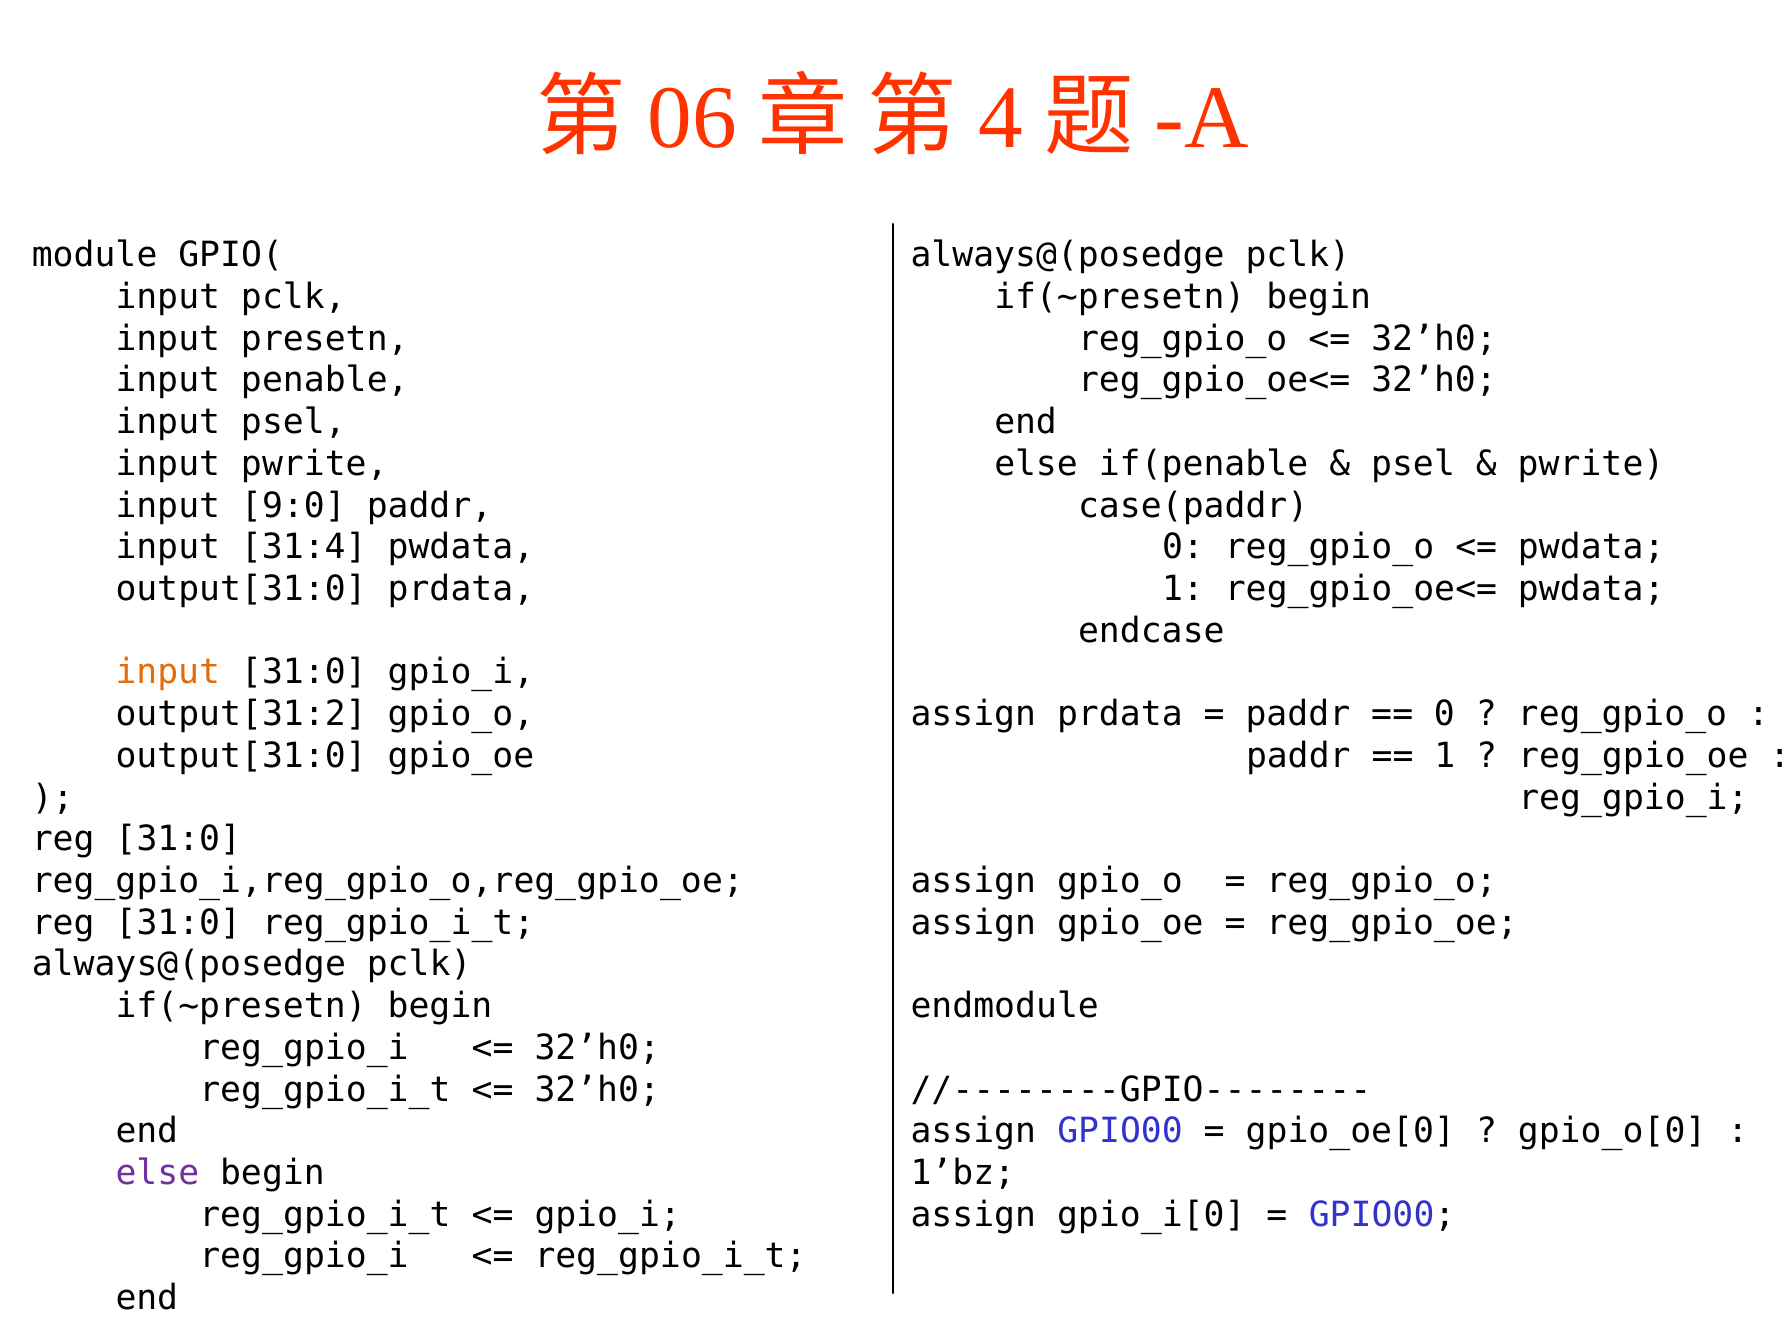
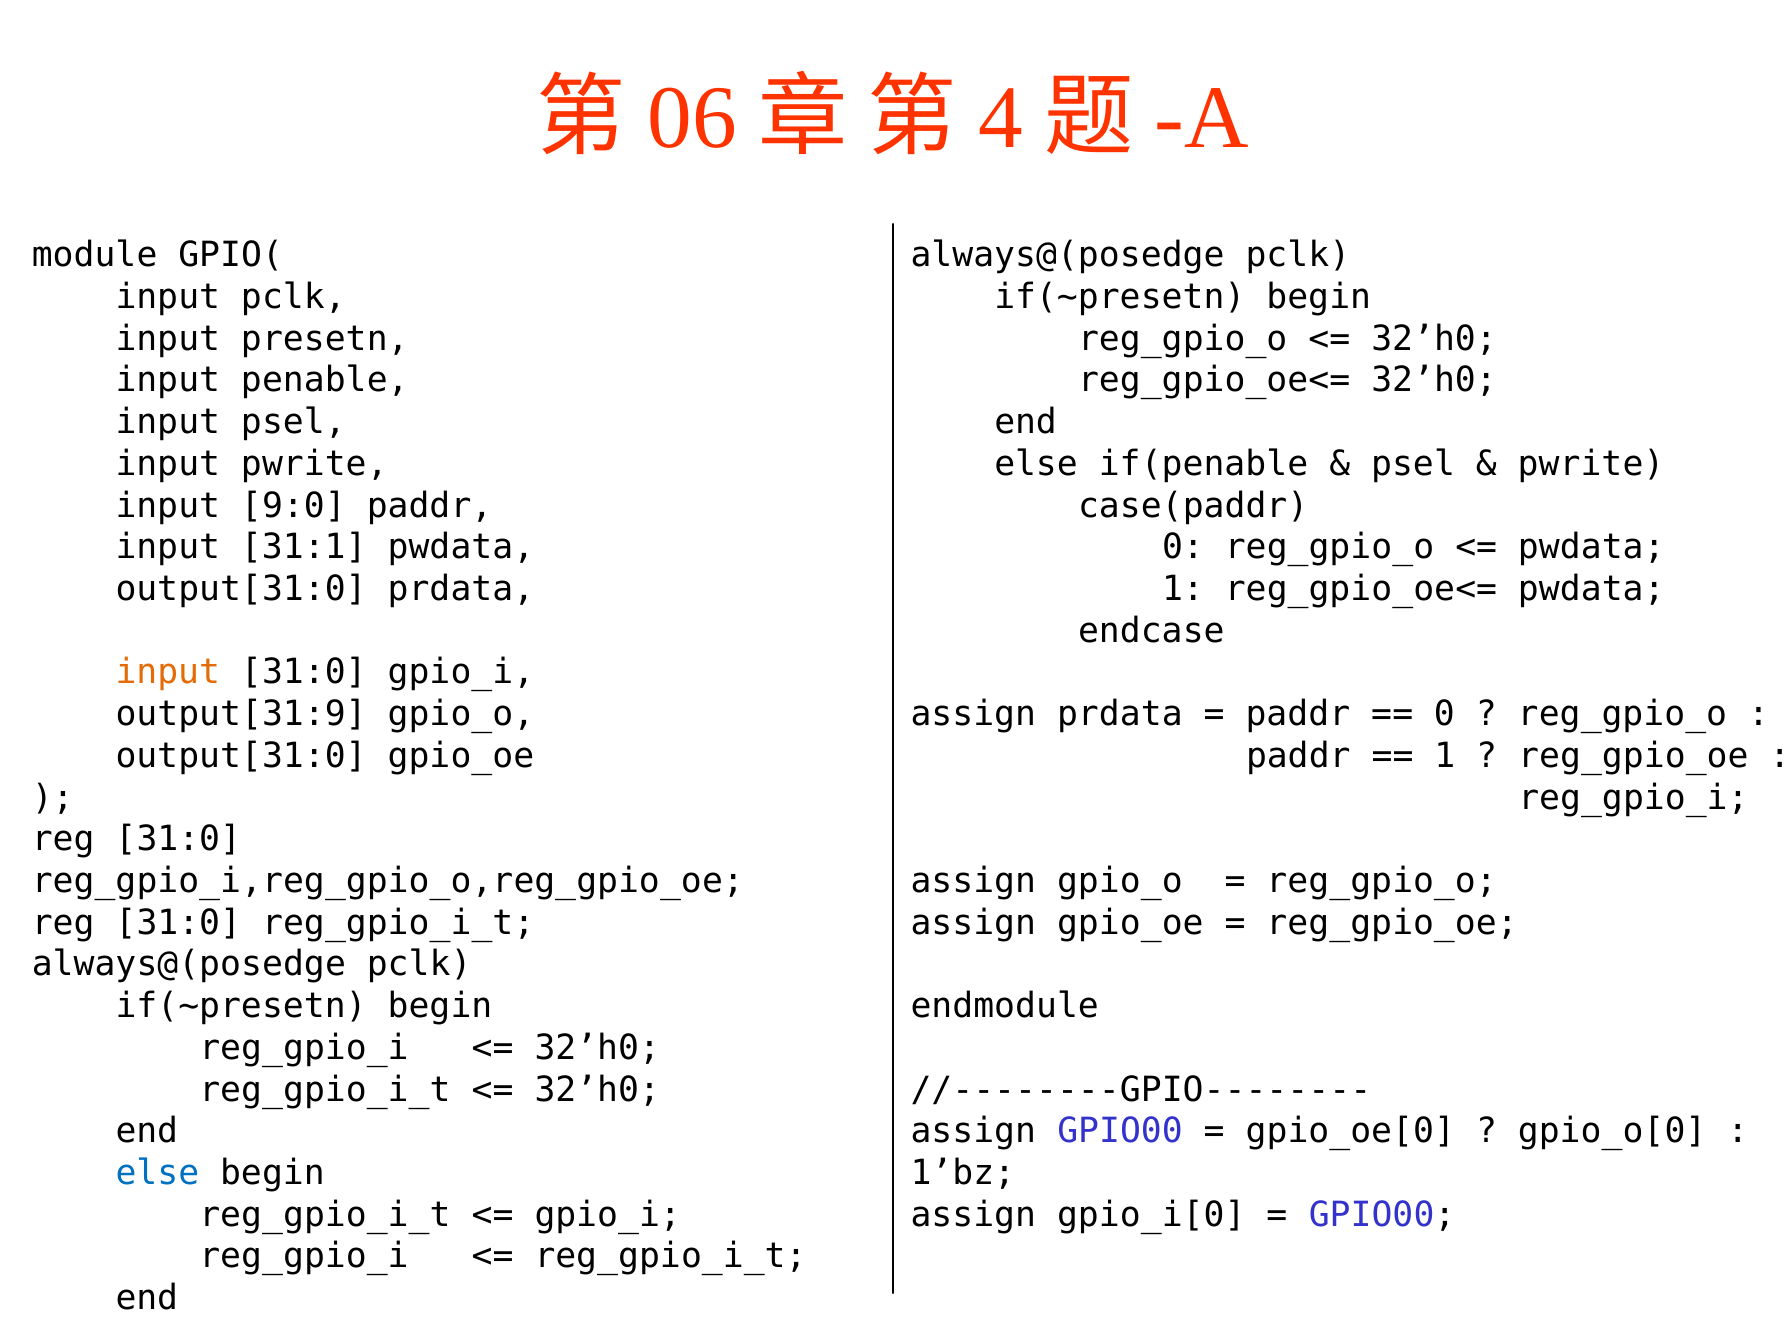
31:4: 31:4 -> 31:1 (304, 547)
output[31:2: output[31:2 -> output[31:9 (241, 714)
else colour: purple -> blue (157, 1173)
